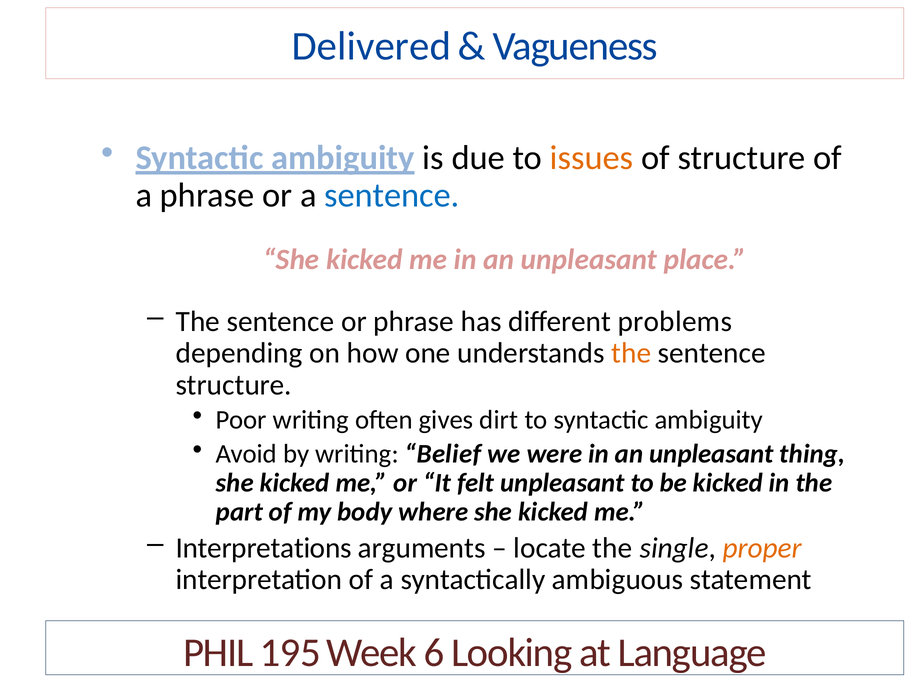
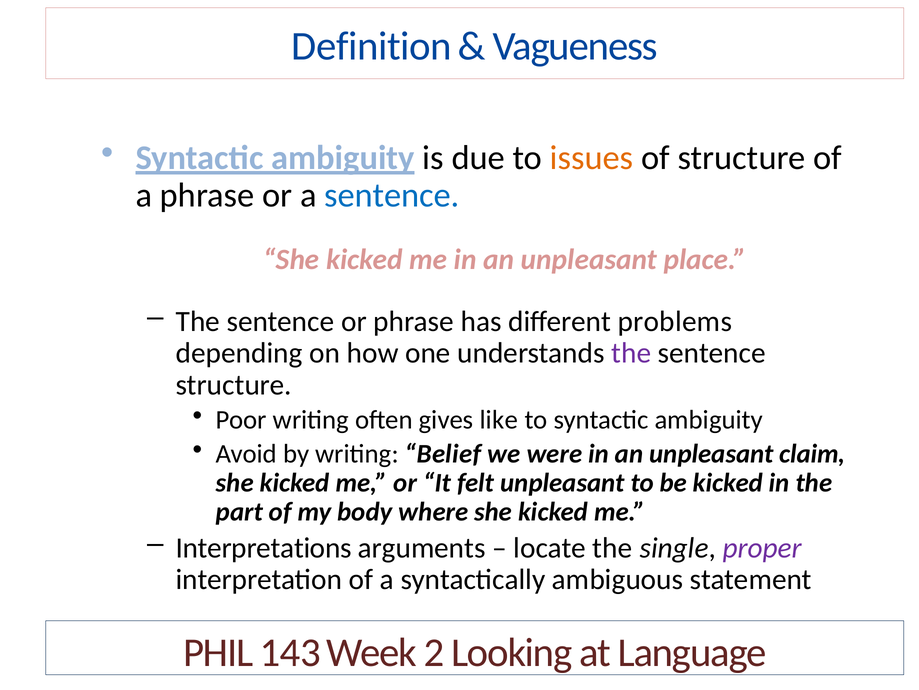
Delivered: Delivered -> Definition (372, 46)
the colour: orange -> purple (631, 353)
dirt: dirt -> like (499, 419)
thing: thing -> claim (812, 453)
proper colour: orange -> purple (762, 547)
195: 195 -> 143 (290, 652)
6: 6 -> 2 (434, 652)
